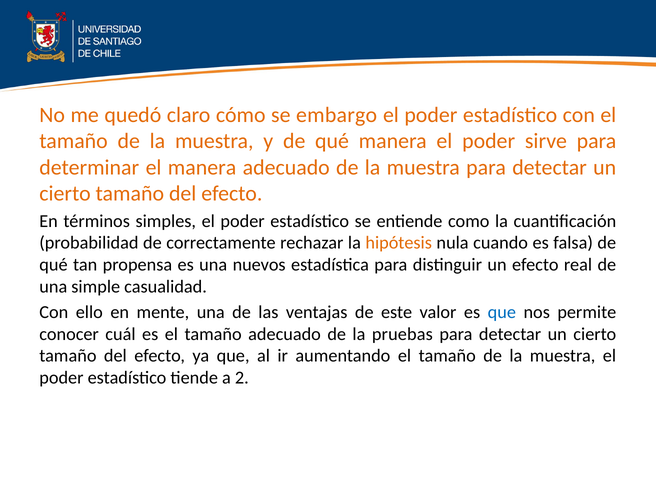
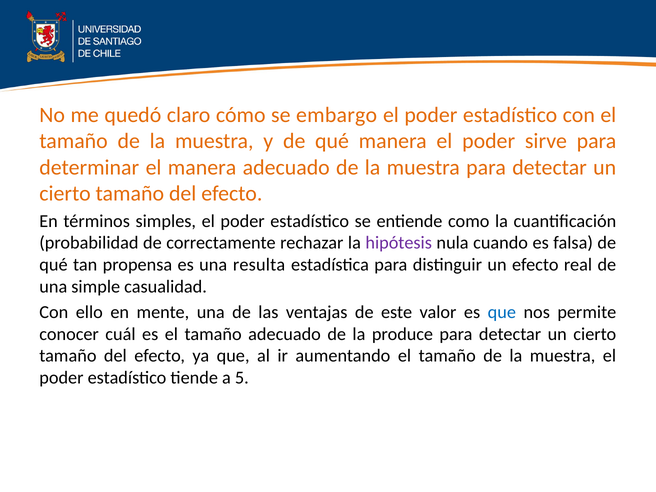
hipótesis colour: orange -> purple (399, 243)
nuevos: nuevos -> resulta (259, 265)
pruebas: pruebas -> produce (402, 334)
2: 2 -> 5 (242, 378)
